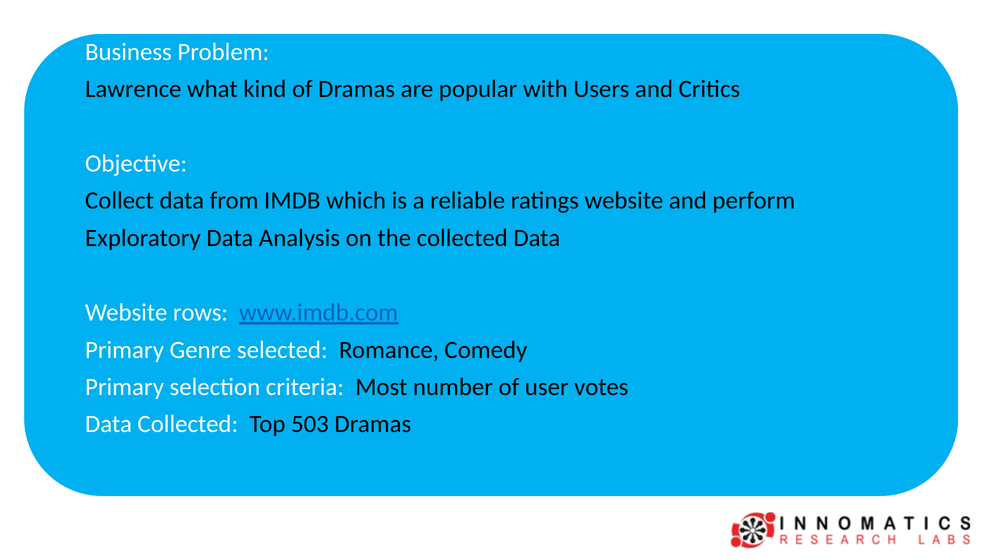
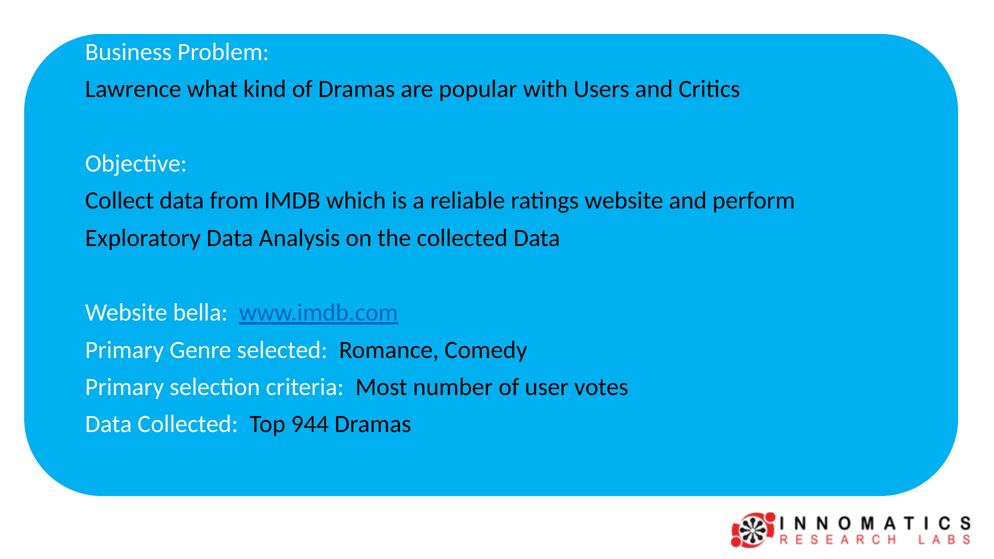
rows: rows -> bella (200, 313)
503: 503 -> 944 (310, 424)
